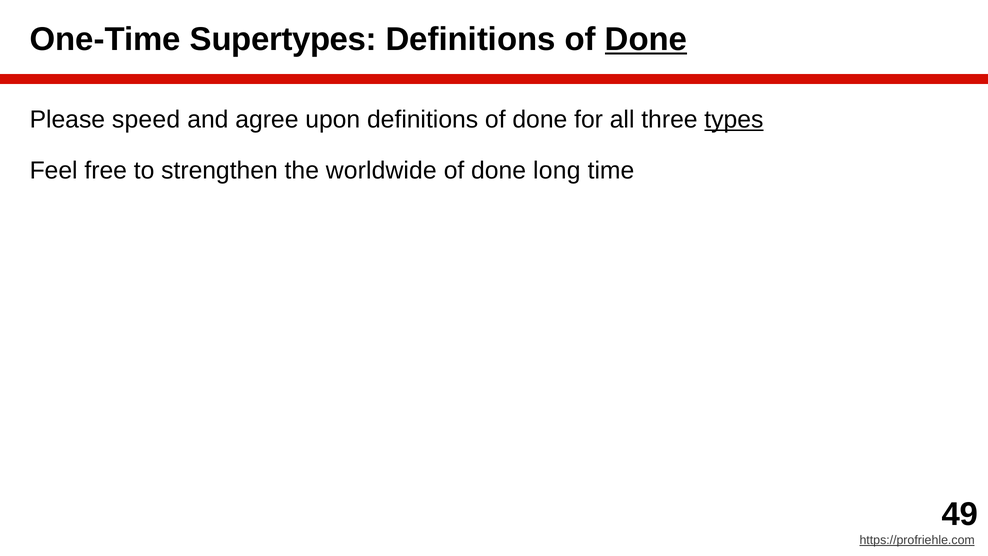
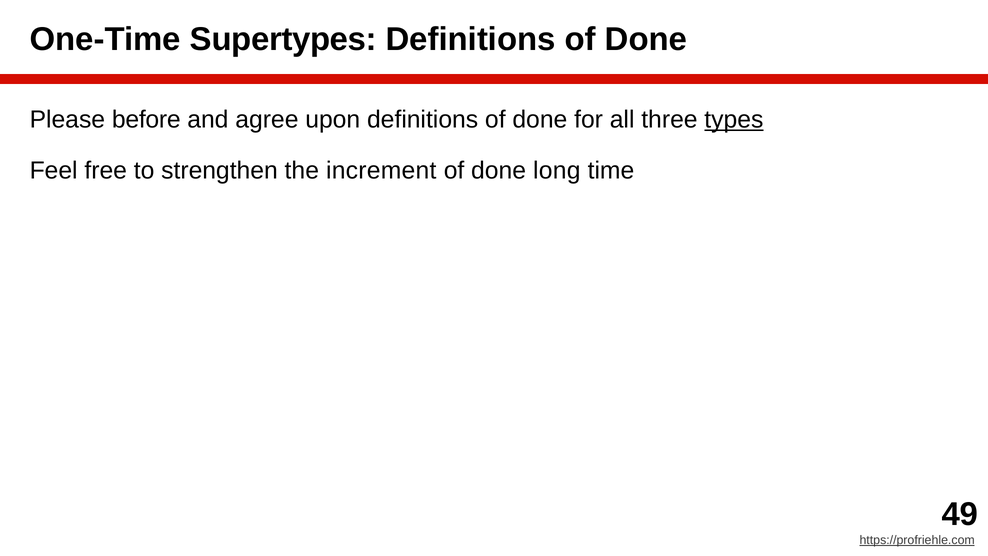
Done underline: present -> none (646, 39)
speed: speed -> before (146, 120)
worldwide: worldwide -> increment (381, 170)
